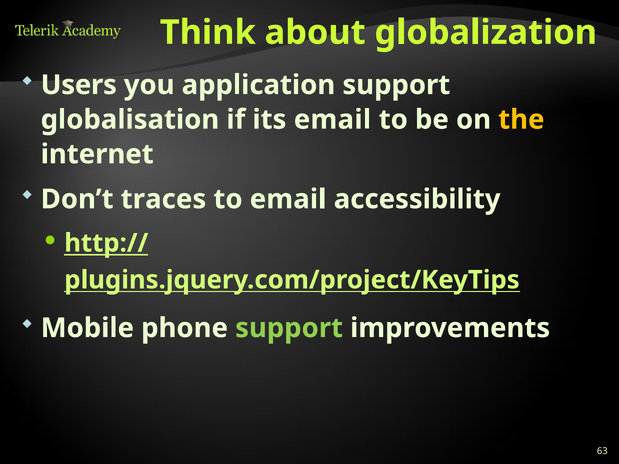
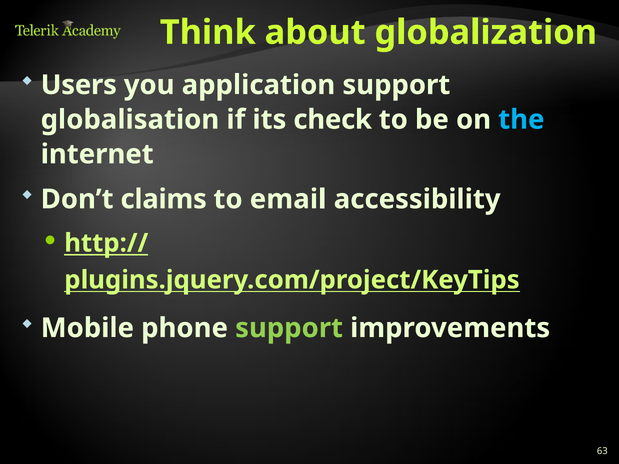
its email: email -> check (333, 120)
the colour: yellow -> light blue (521, 120)
traces: traces -> claims (164, 199)
